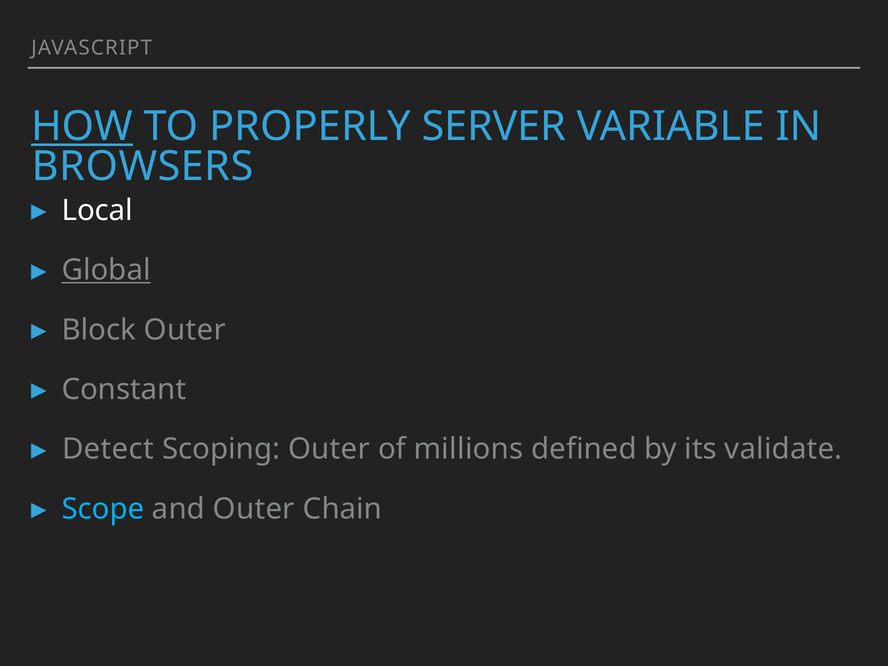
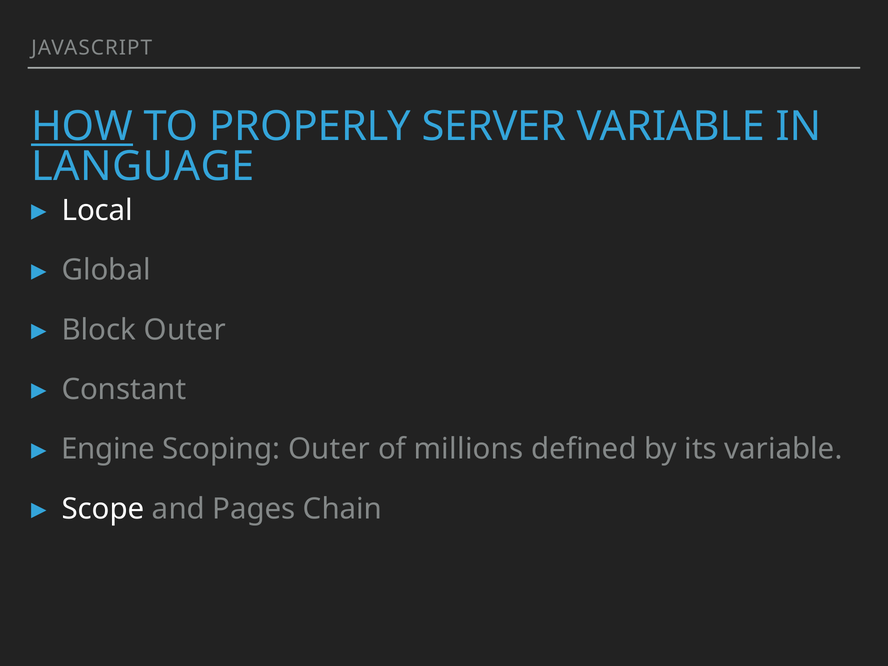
BROWSERS: BROWSERS -> LANGUAGE (143, 167)
Global underline: present -> none (106, 270)
Detect: Detect -> Engine (108, 449)
its validate: validate -> variable (783, 449)
Scope colour: light blue -> white (103, 509)
and Outer: Outer -> Pages (254, 509)
